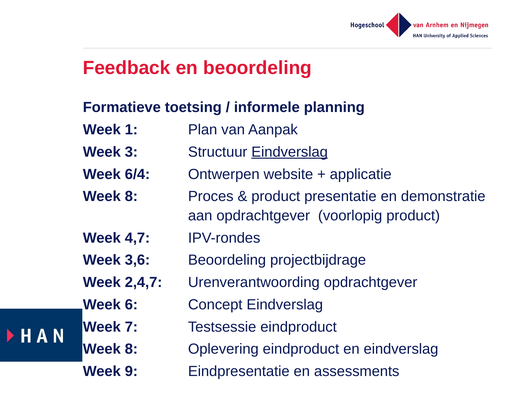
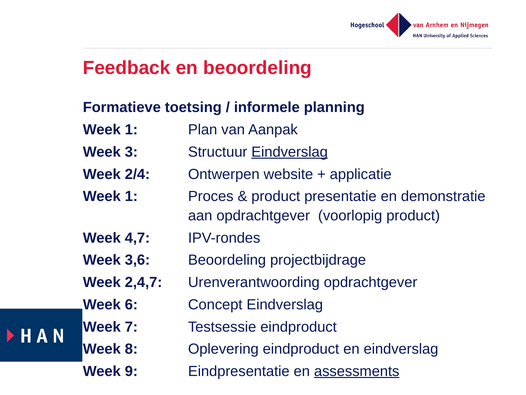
6/4: 6/4 -> 2/4 (137, 174)
8: 8 -> 1 (131, 196)
assessments underline: none -> present (357, 371)
